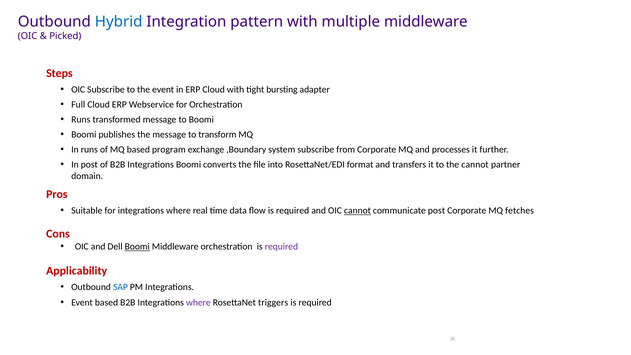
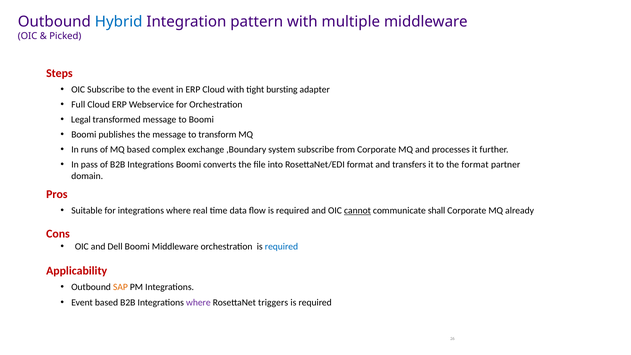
Runs: Runs -> Legal (81, 120)
program: program -> complex (169, 150)
In post: post -> pass (89, 165)
the cannot: cannot -> format (475, 165)
communicate post: post -> shall (437, 211)
fetches: fetches -> already (520, 211)
Boomi underline: present -> none (137, 246)
required colour: purple -> blue (281, 246)
SAP colour: blue -> orange (120, 287)
